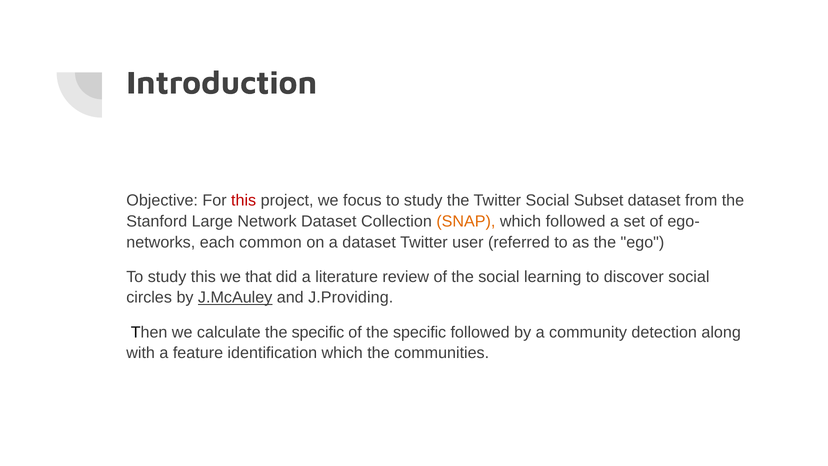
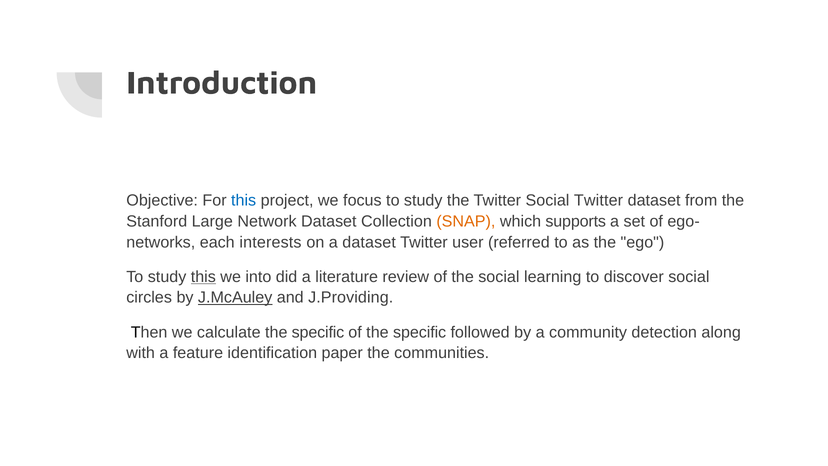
this colour: red -> blue (244, 201)
Social Subset: Subset -> Twitter (599, 201)
which followed: followed -> supports (576, 221)
common: common -> interests (270, 242)
this underline: none -> present (203, 277)
that: that -> into (258, 277)
identification which: which -> paper (342, 353)
